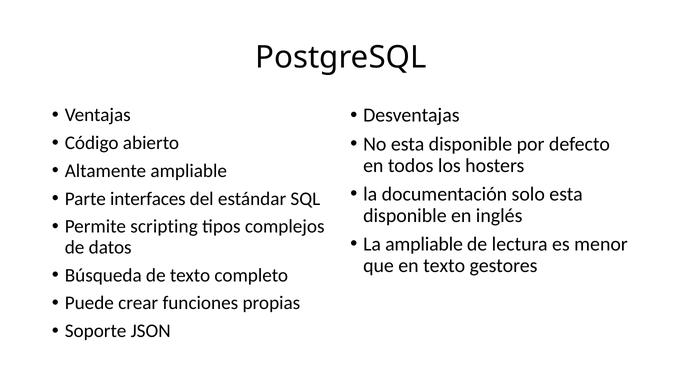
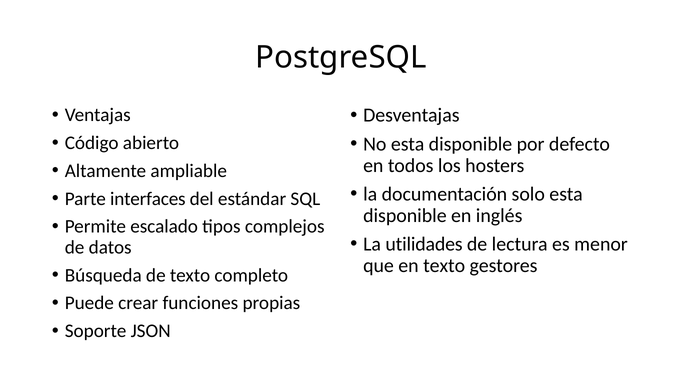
scripting: scripting -> escalado (164, 226)
La ampliable: ampliable -> utilidades (424, 244)
